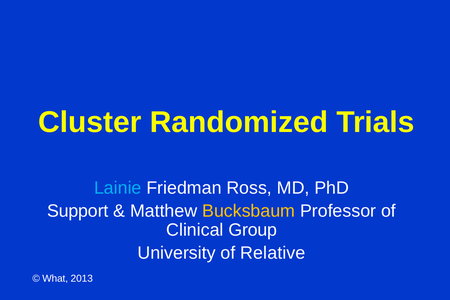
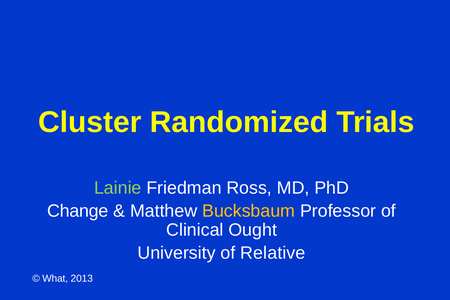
Lainie colour: light blue -> light green (118, 188)
Support: Support -> Change (78, 211)
Group: Group -> Ought (253, 230)
